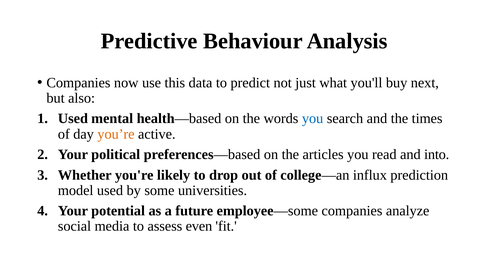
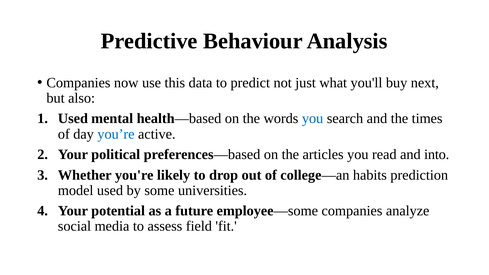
you’re colour: orange -> blue (116, 134)
influx: influx -> habits (370, 175)
even: even -> field (199, 226)
